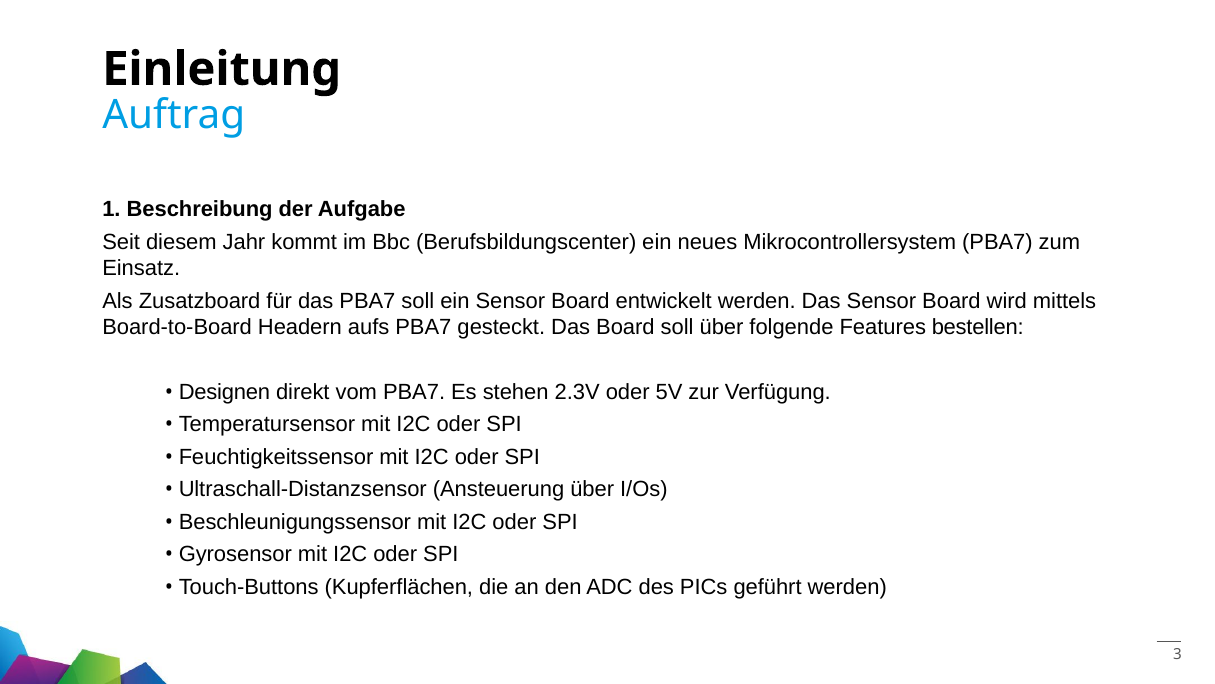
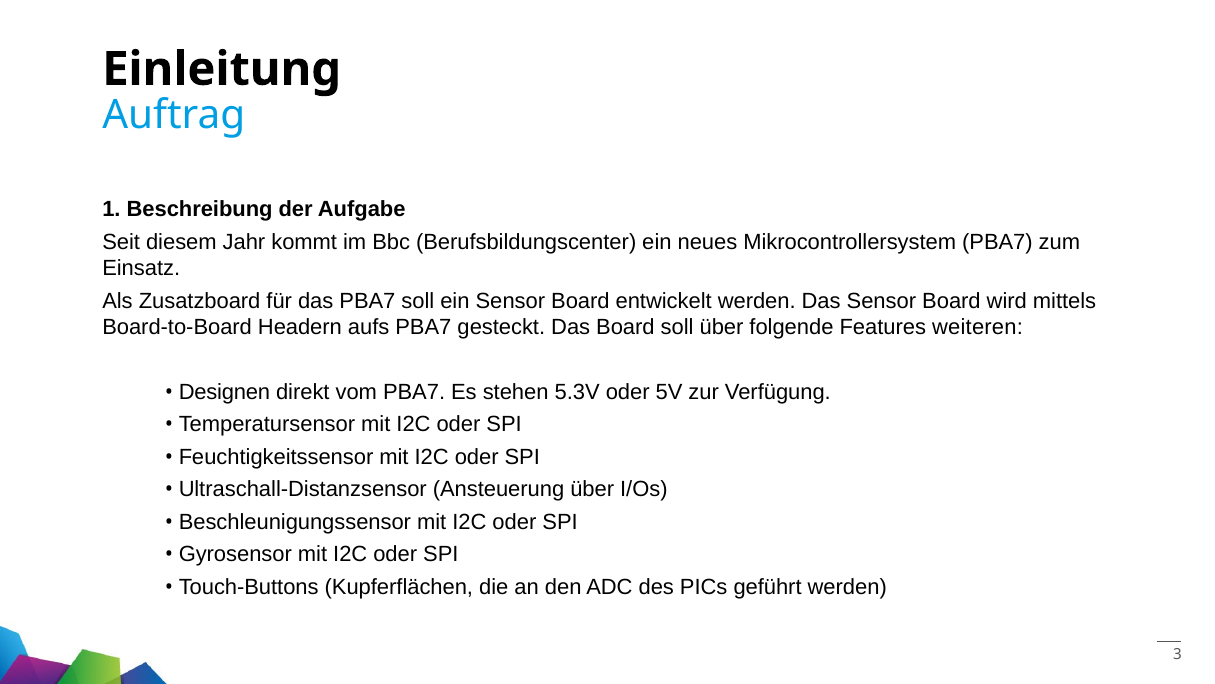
bestellen: bestellen -> weiteren (978, 327)
2.3V: 2.3V -> 5.3V (577, 392)
